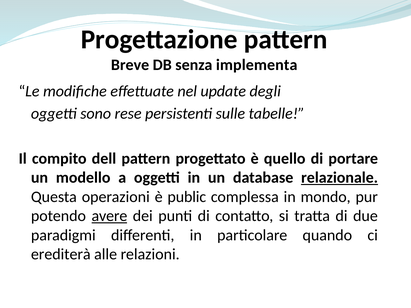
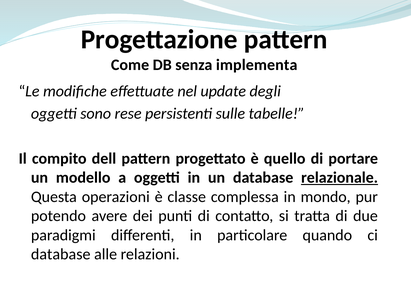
Breve: Breve -> Come (130, 65)
public: public -> classe (187, 197)
avere underline: present -> none (109, 216)
erediterà: erediterà -> database (61, 255)
